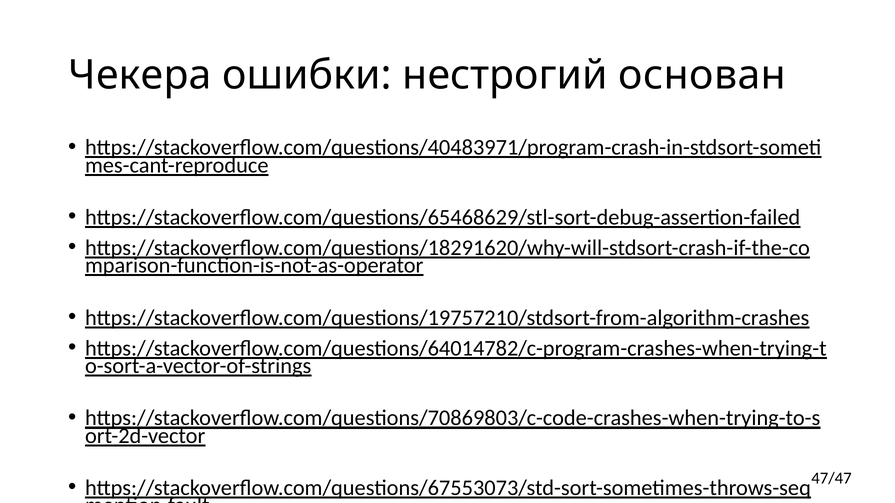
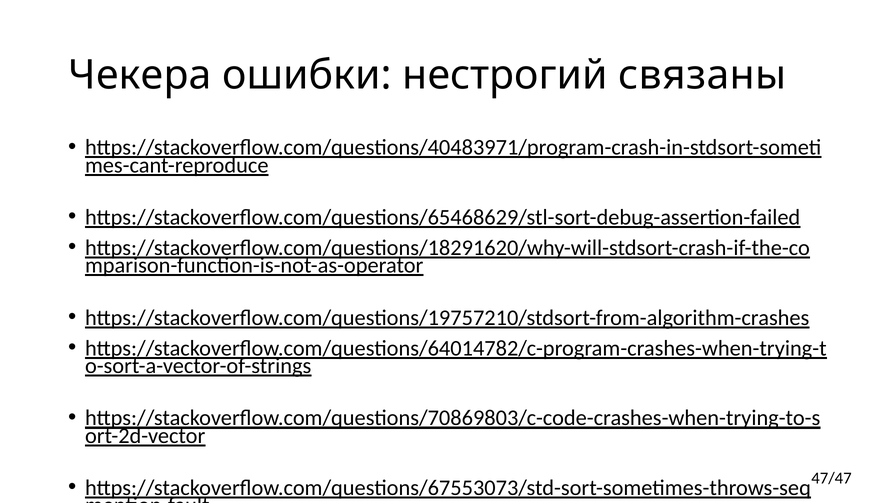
основан: основан -> связаны (702, 75)
